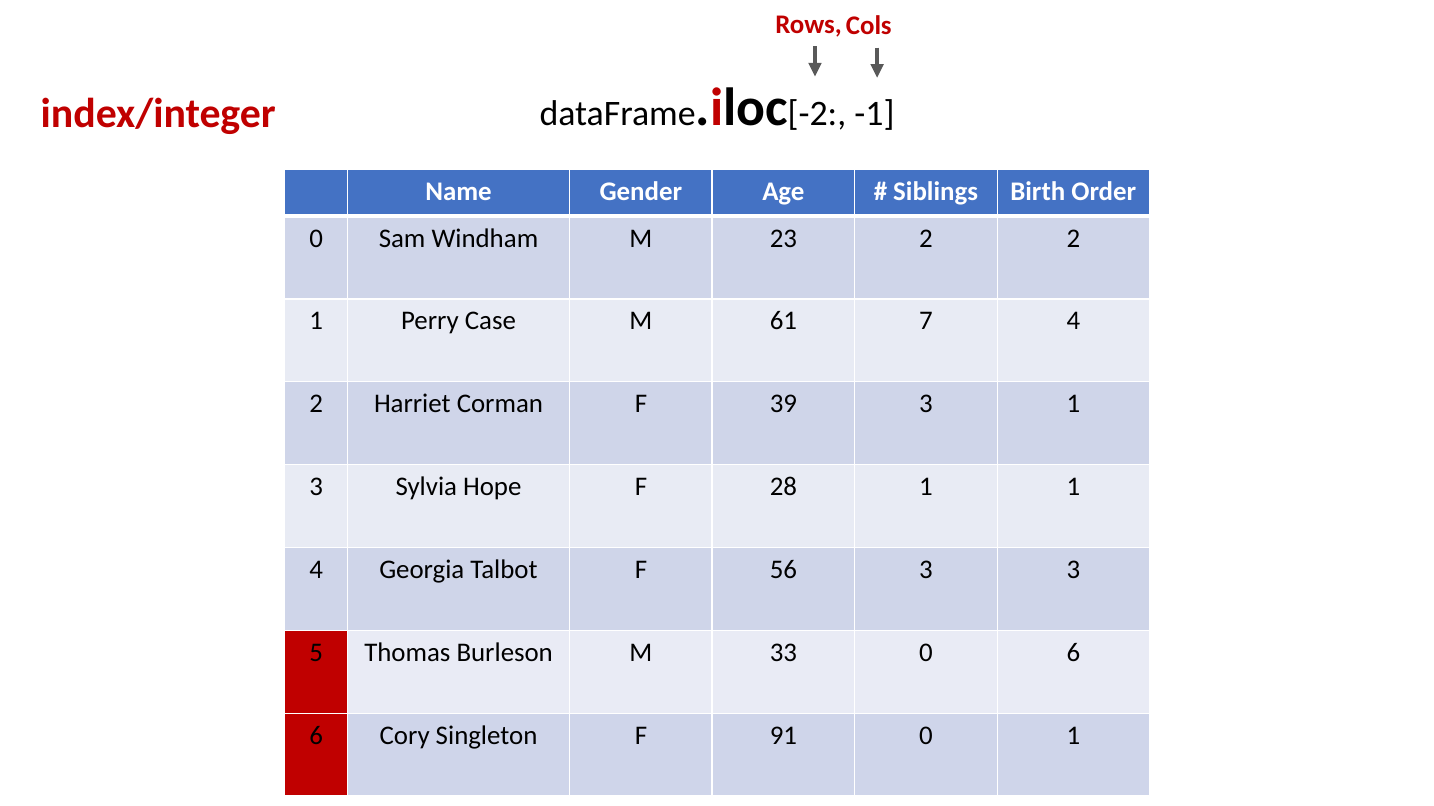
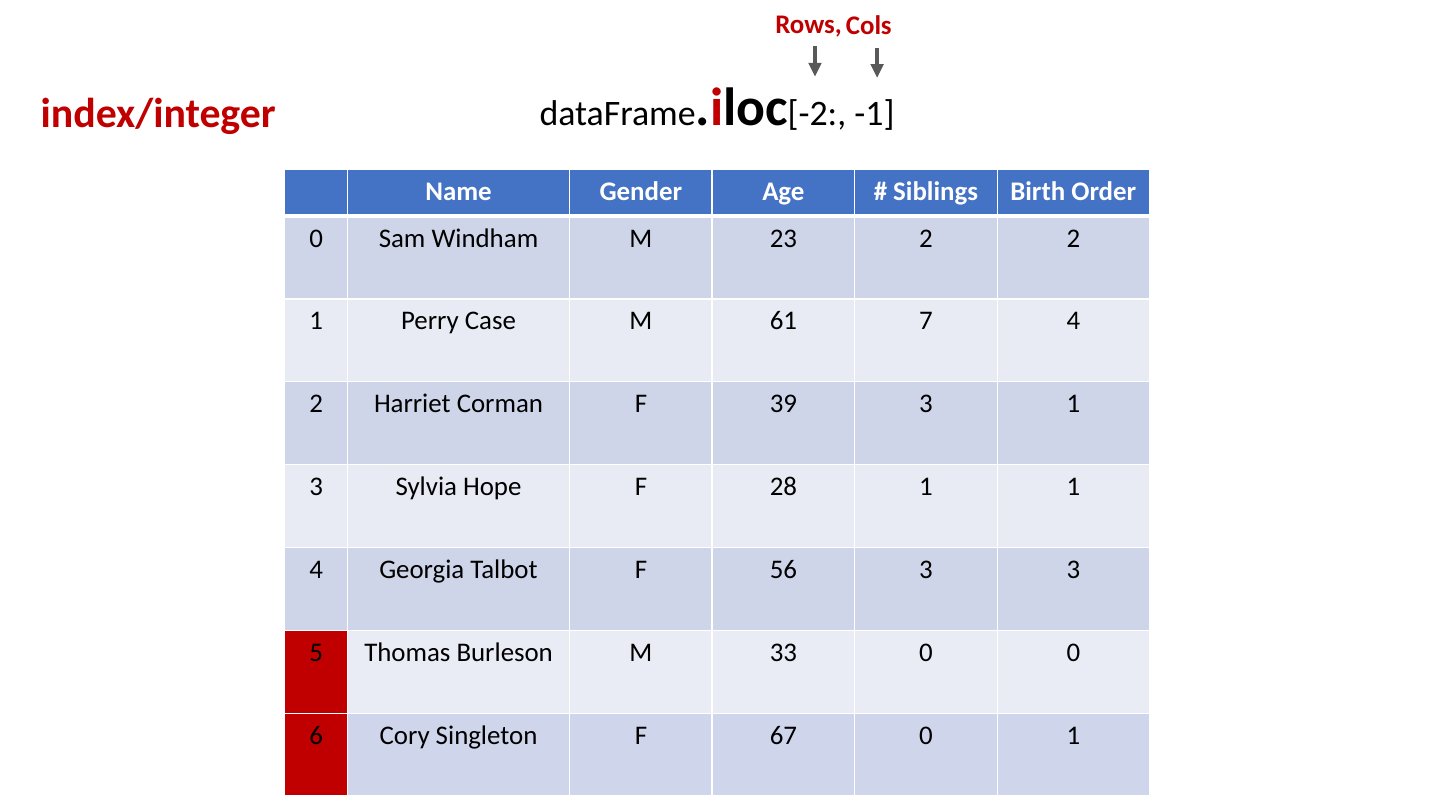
0 6: 6 -> 0 (1073, 653)
91: 91 -> 67 (783, 736)
